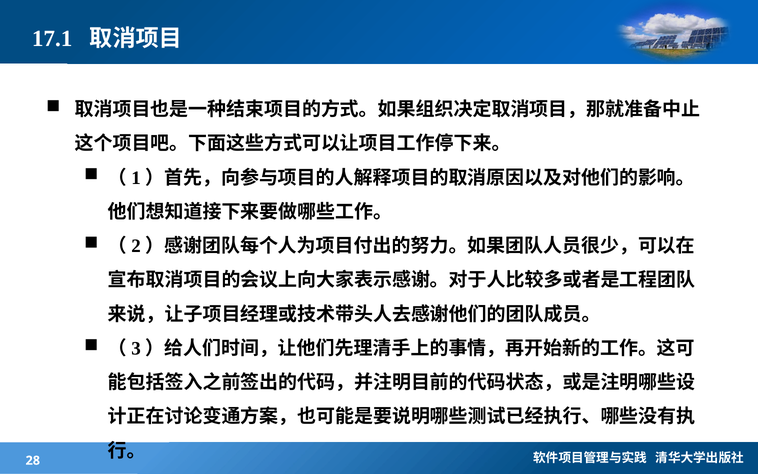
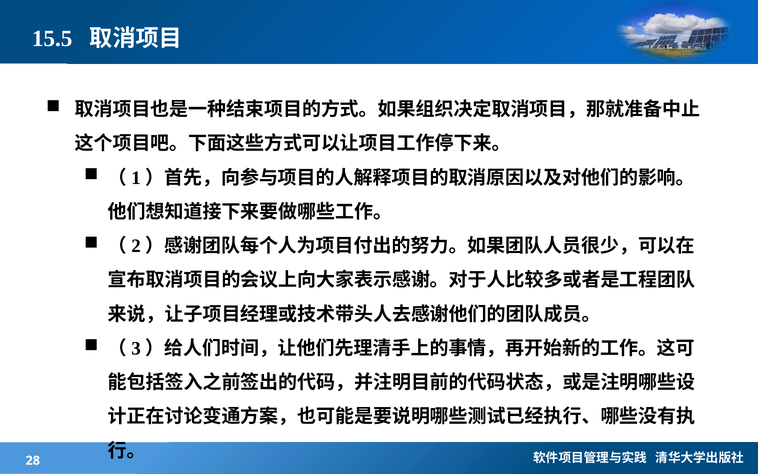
17.1: 17.1 -> 15.5 (52, 39)
